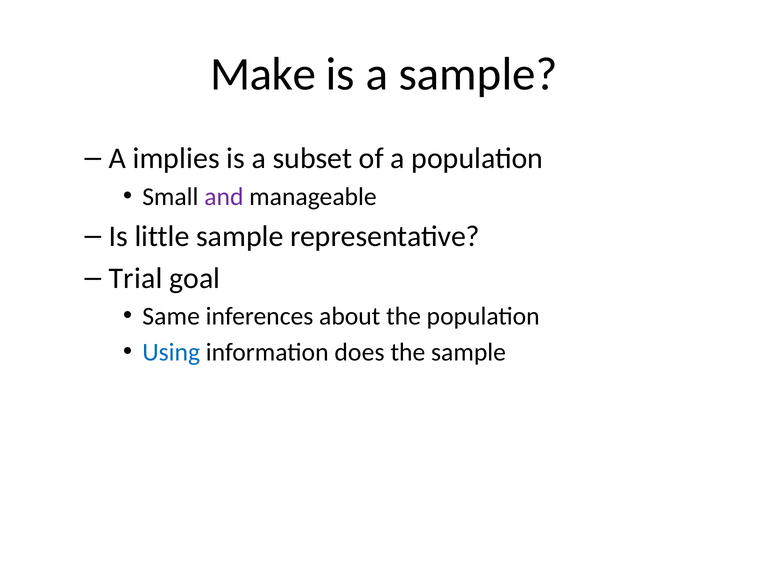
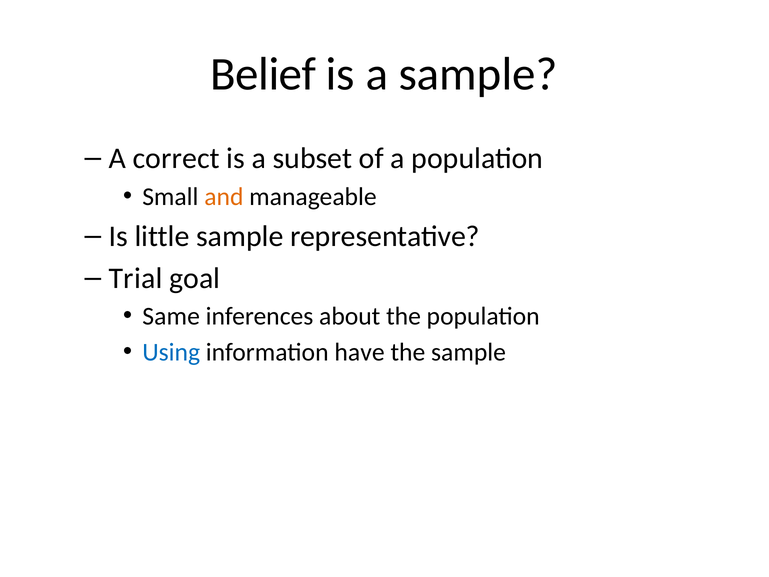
Make: Make -> Belief (263, 74)
implies: implies -> correct (176, 158)
and colour: purple -> orange (224, 197)
does: does -> have (360, 352)
